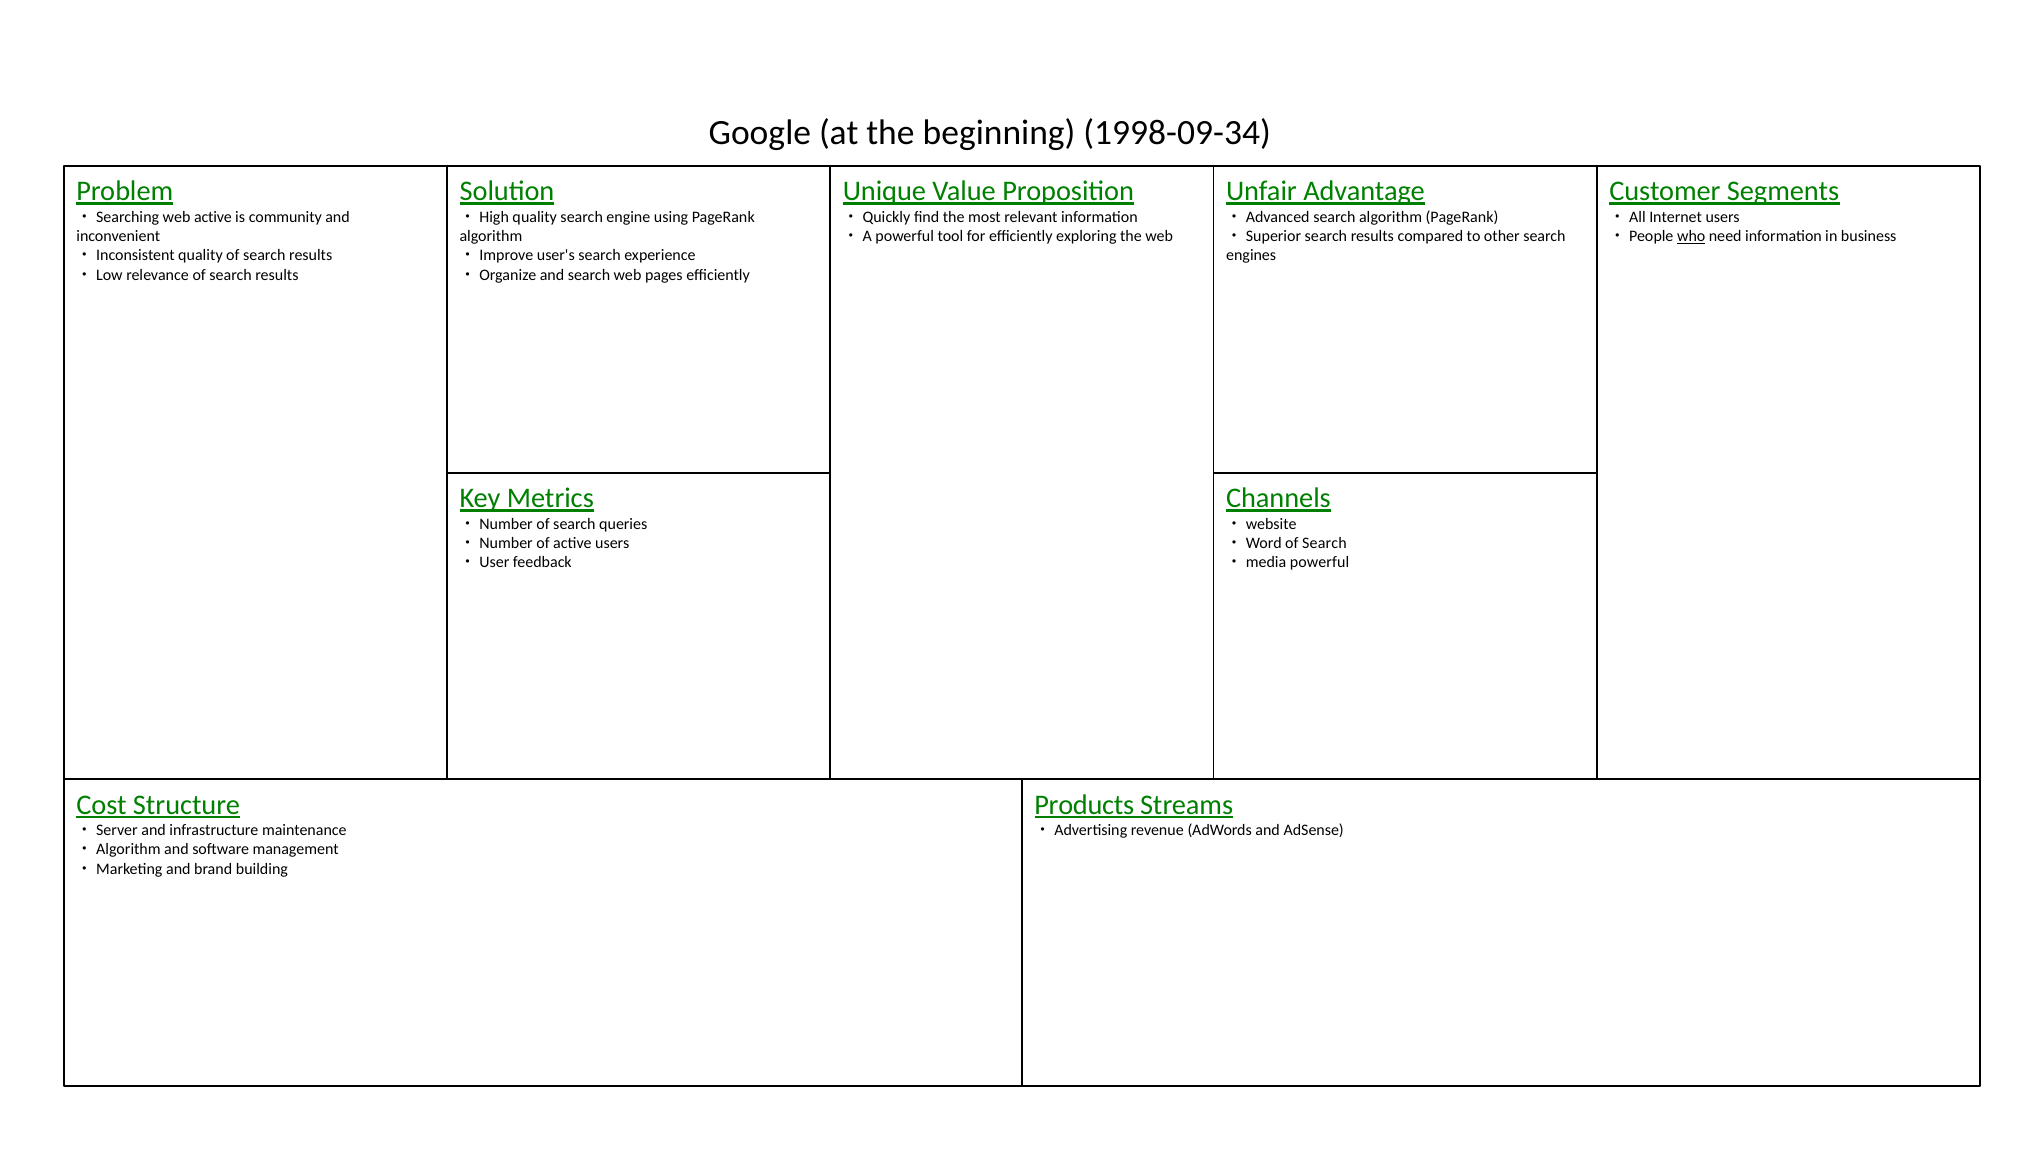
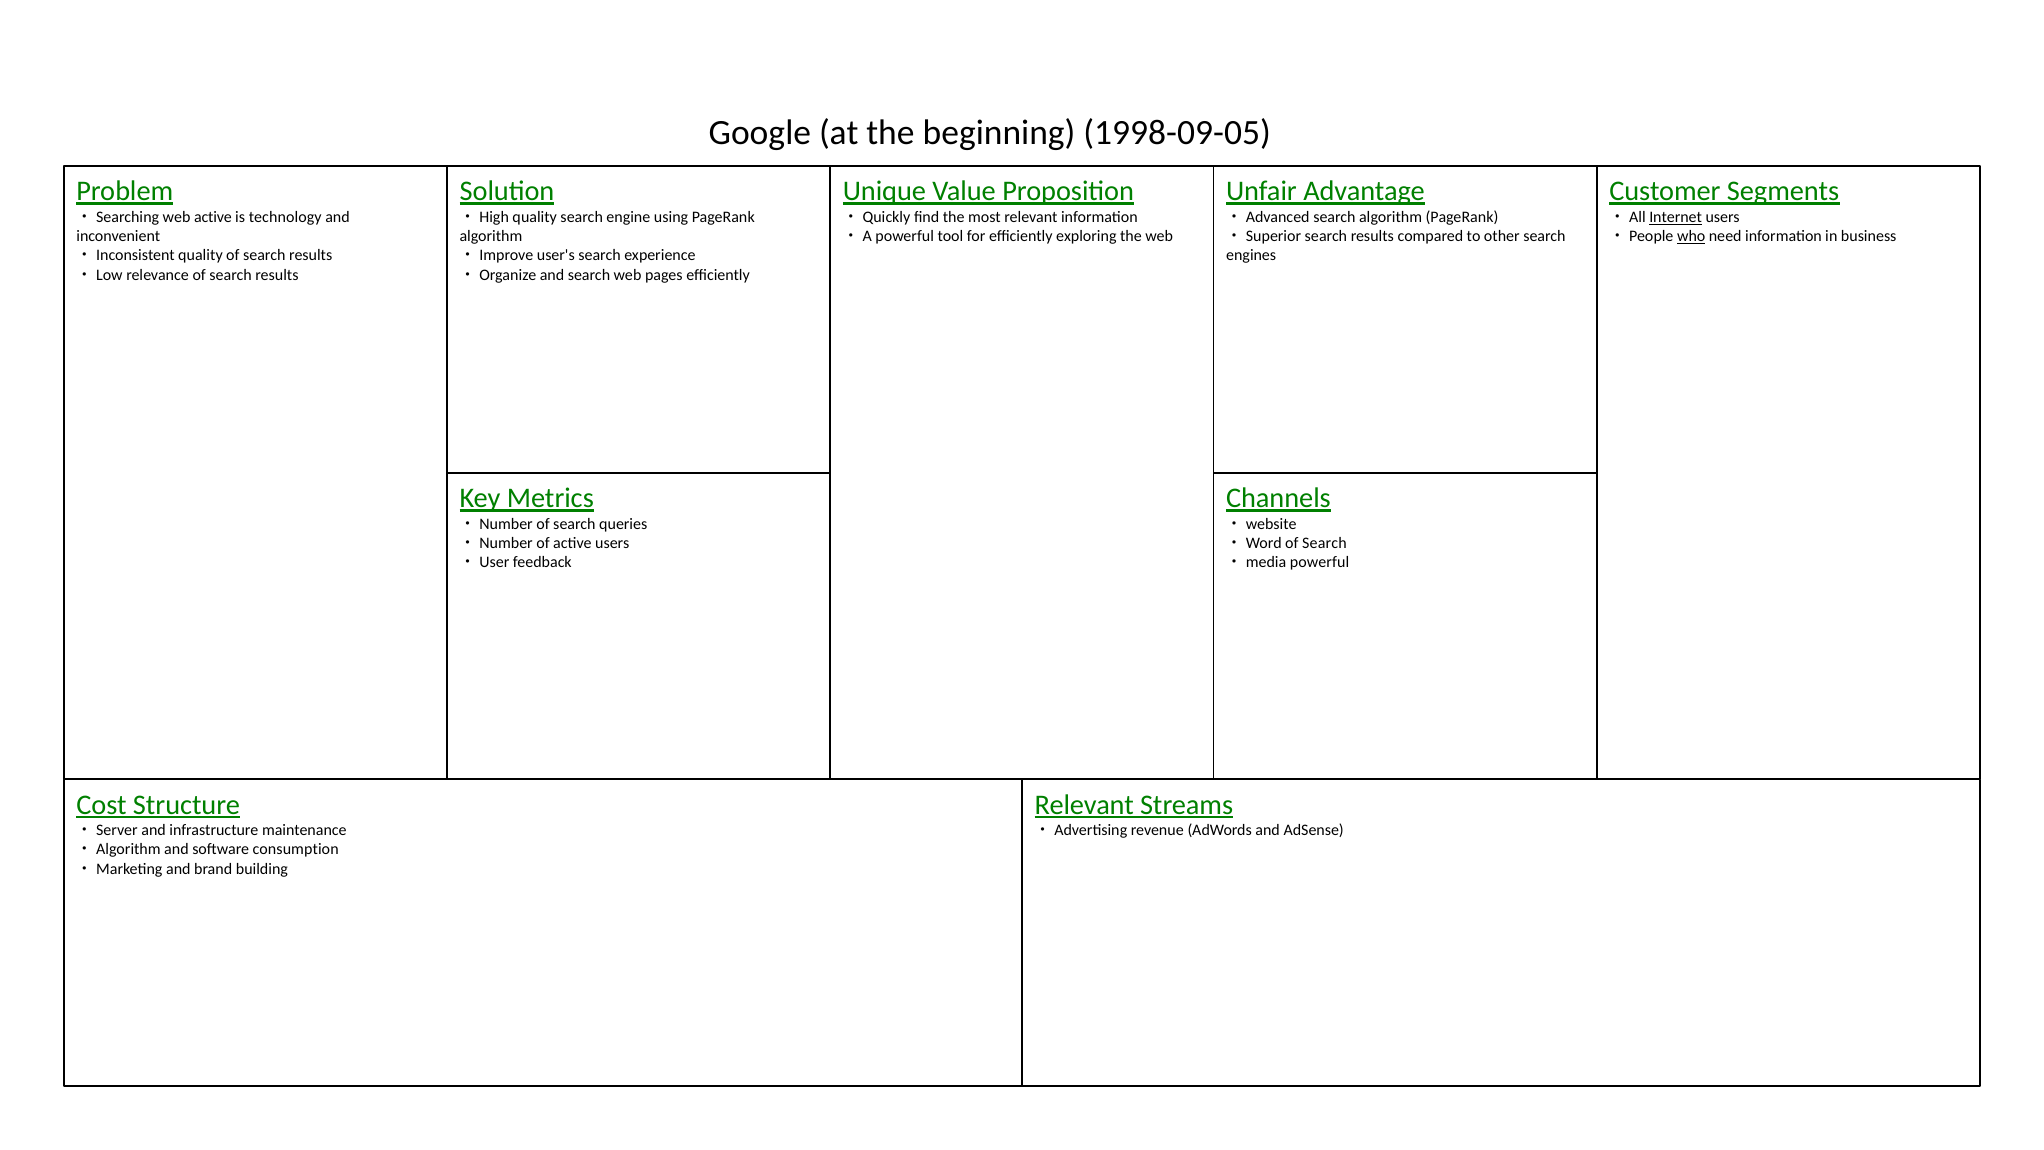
1998-09-34: 1998-09-34 -> 1998-09-05 (1177, 132)
community: community -> technology (285, 217)
Internet underline: none -> present (1676, 217)
Products: Products -> Relevant (1084, 805)
management: management -> consumption (296, 849)
